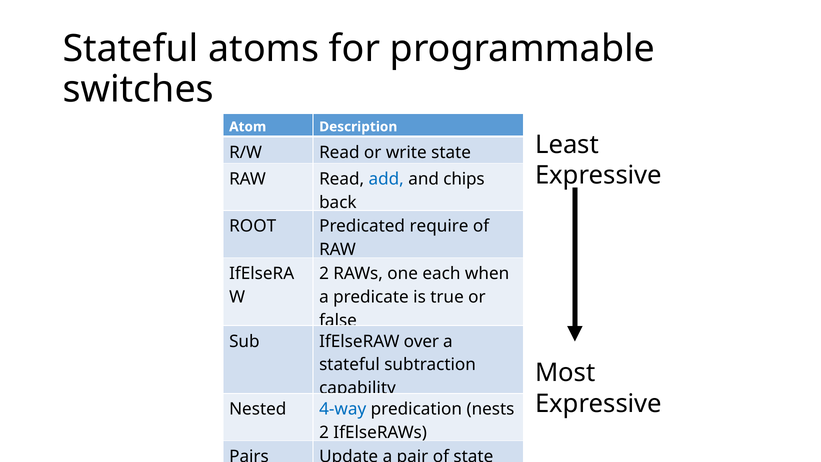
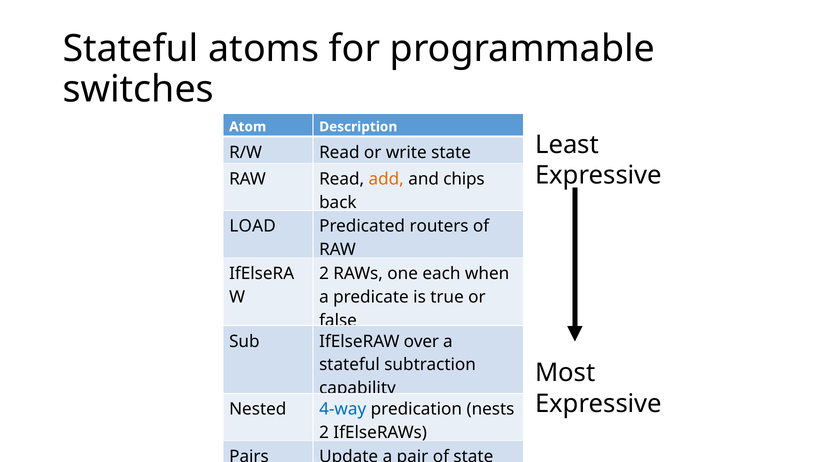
add colour: blue -> orange (386, 179)
ROOT: ROOT -> LOAD (253, 226)
require: require -> routers (439, 226)
